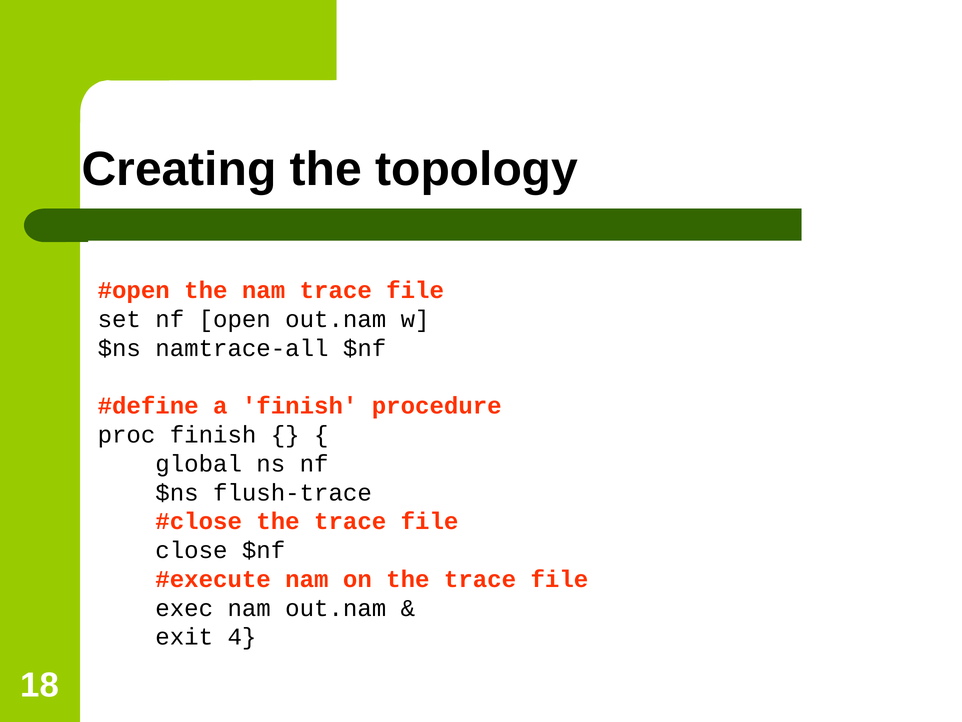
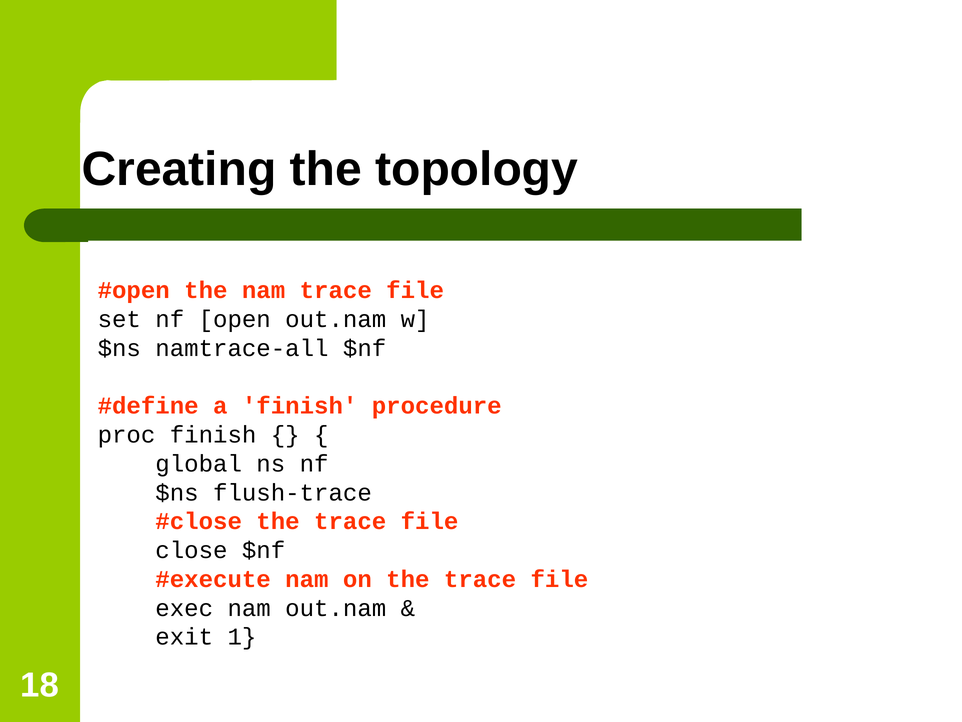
4: 4 -> 1 (242, 637)
